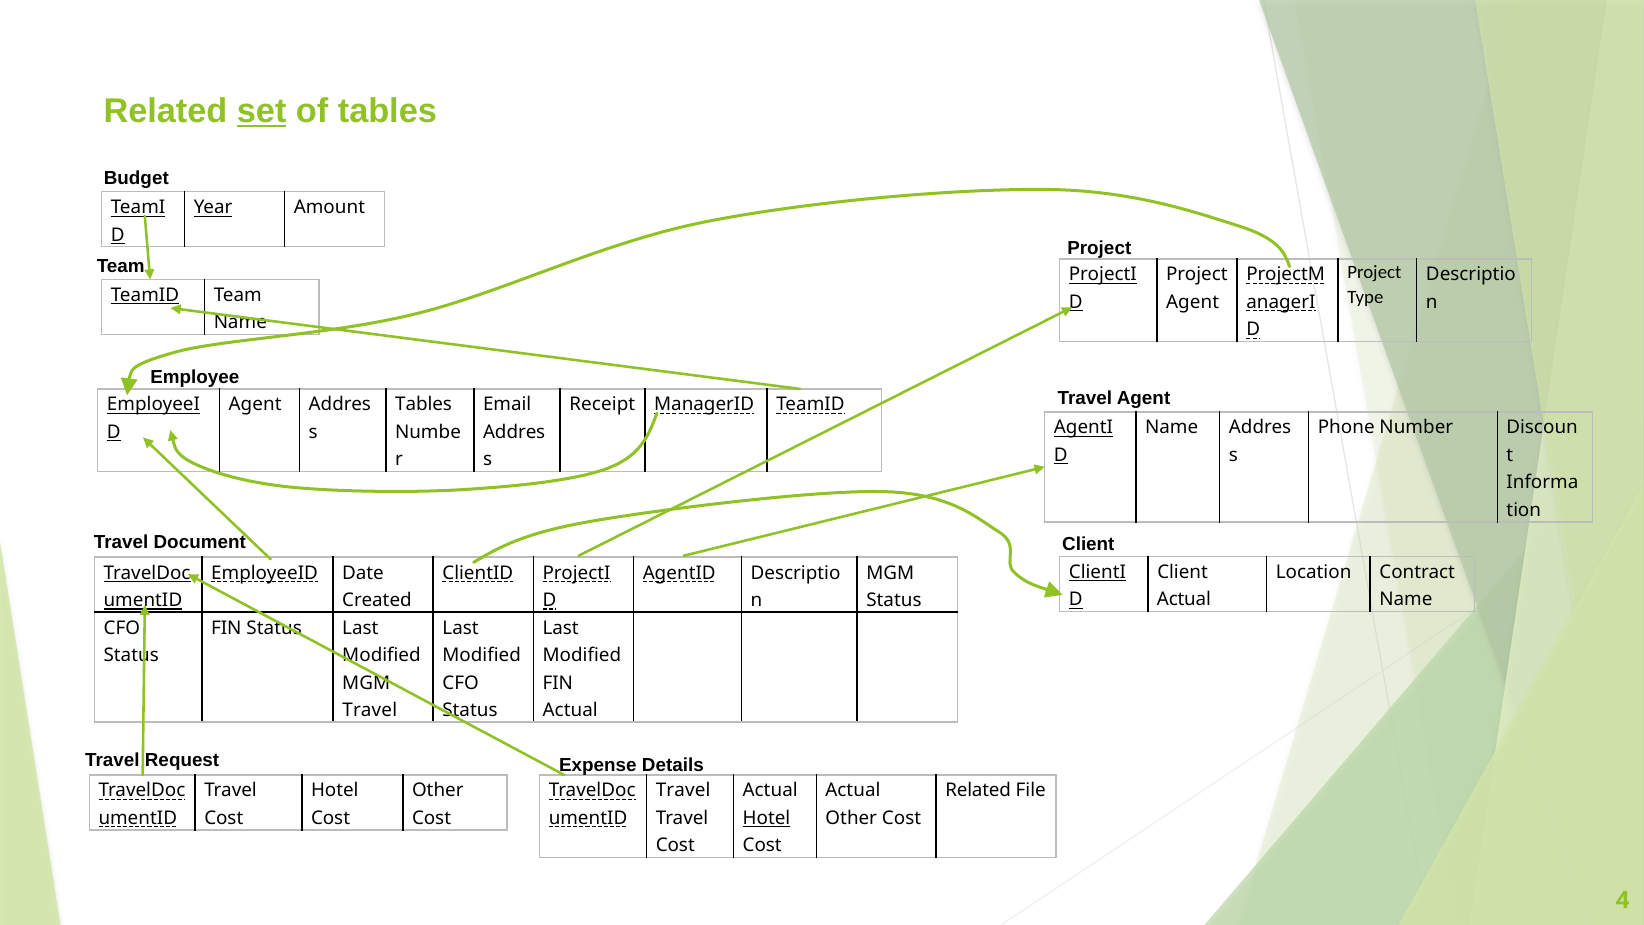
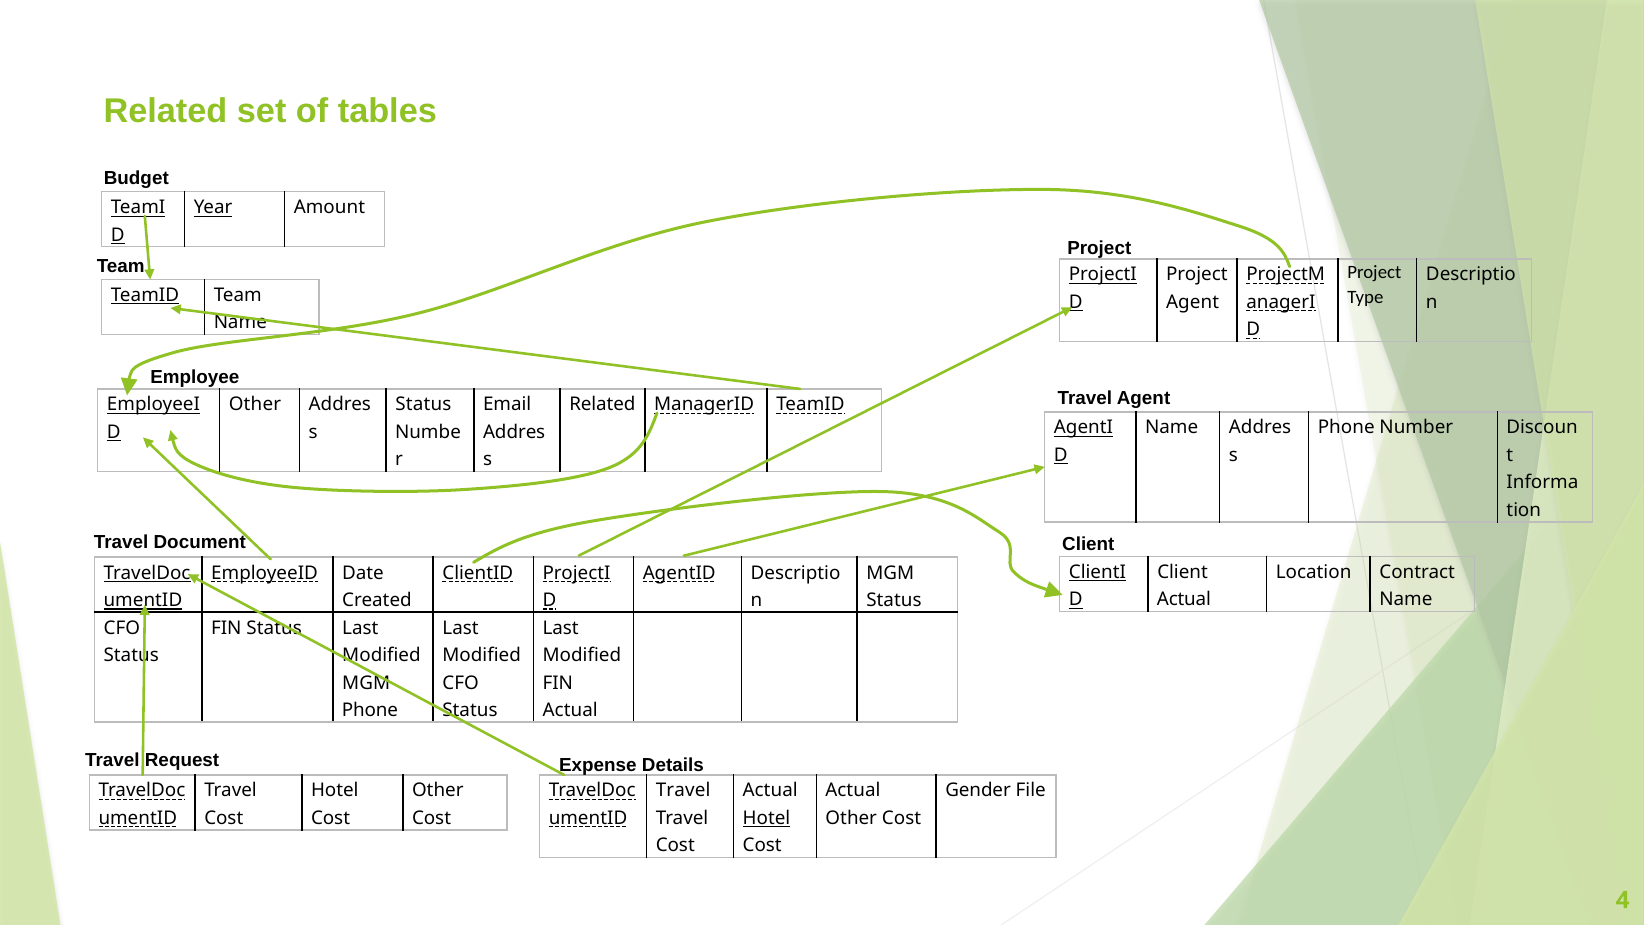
set underline: present -> none (262, 111)
Agent: Agent -> Other (255, 405)
Tables: Tables -> Status (423, 405)
Receipt: Receipt -> Related (602, 405)
Travel: Travel -> Phone (370, 710)
Related: Related -> Gender (978, 790)
